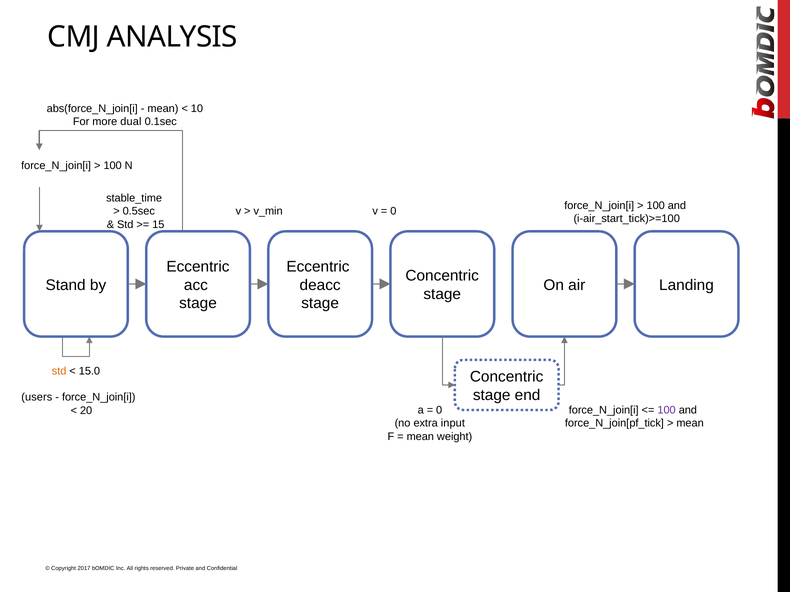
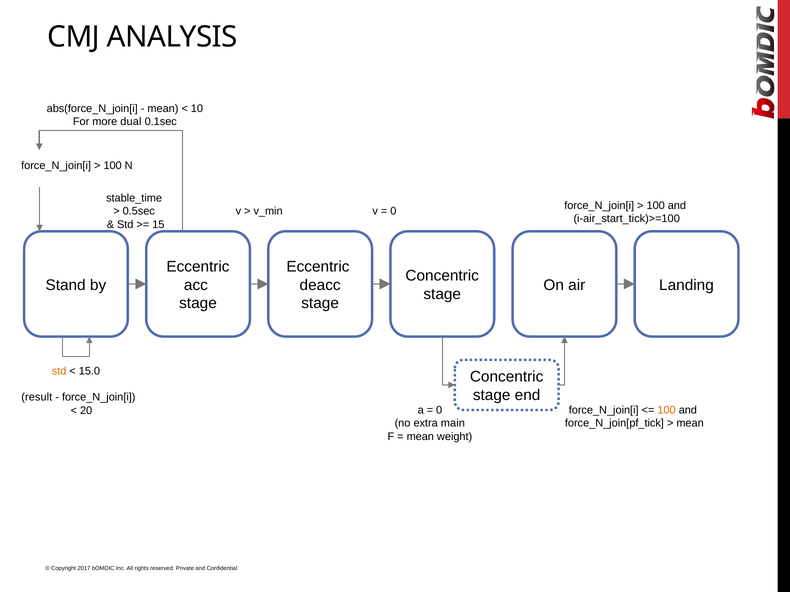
users: users -> result (37, 398)
100 colour: purple -> orange (667, 410)
input: input -> main (453, 424)
